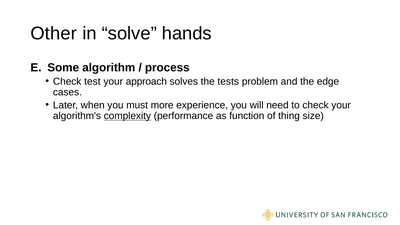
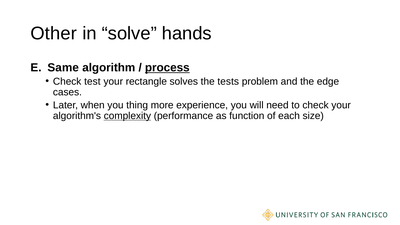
Some: Some -> Same (63, 68)
process underline: none -> present (167, 68)
approach: approach -> rectangle (146, 81)
must: must -> thing (137, 105)
thing: thing -> each (289, 116)
